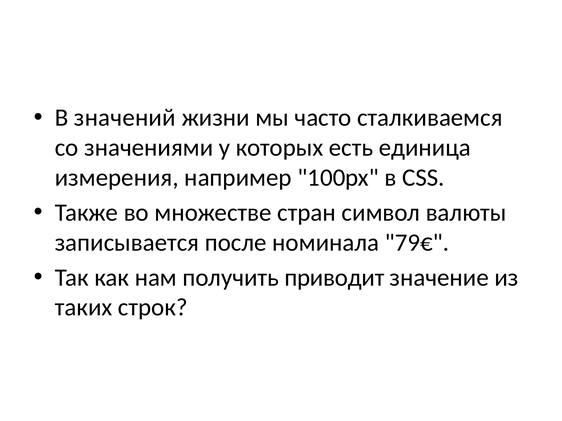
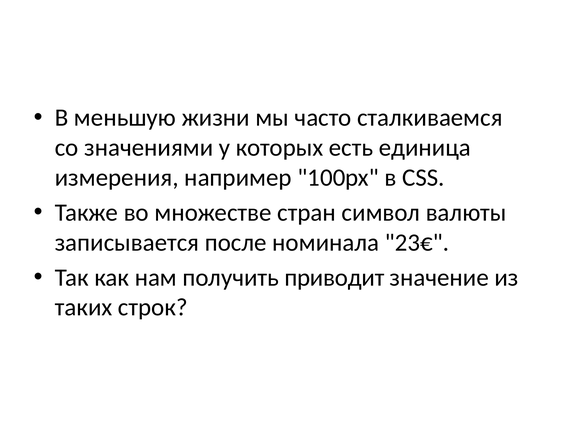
значений: значений -> меньшую (125, 118)
79€: 79€ -> 23€ (417, 243)
